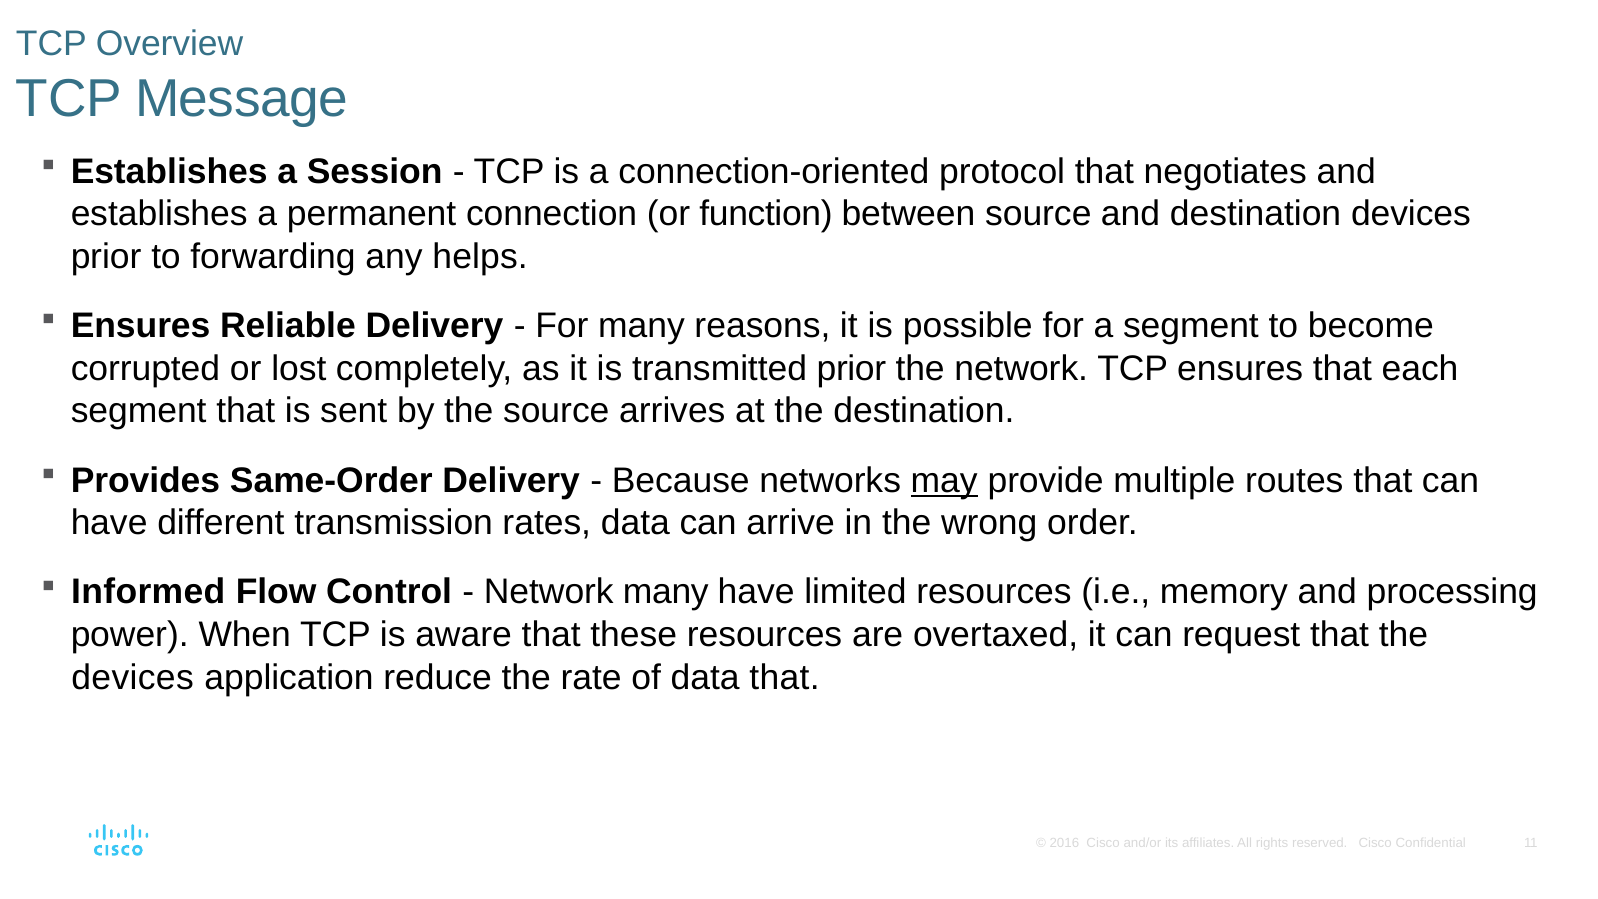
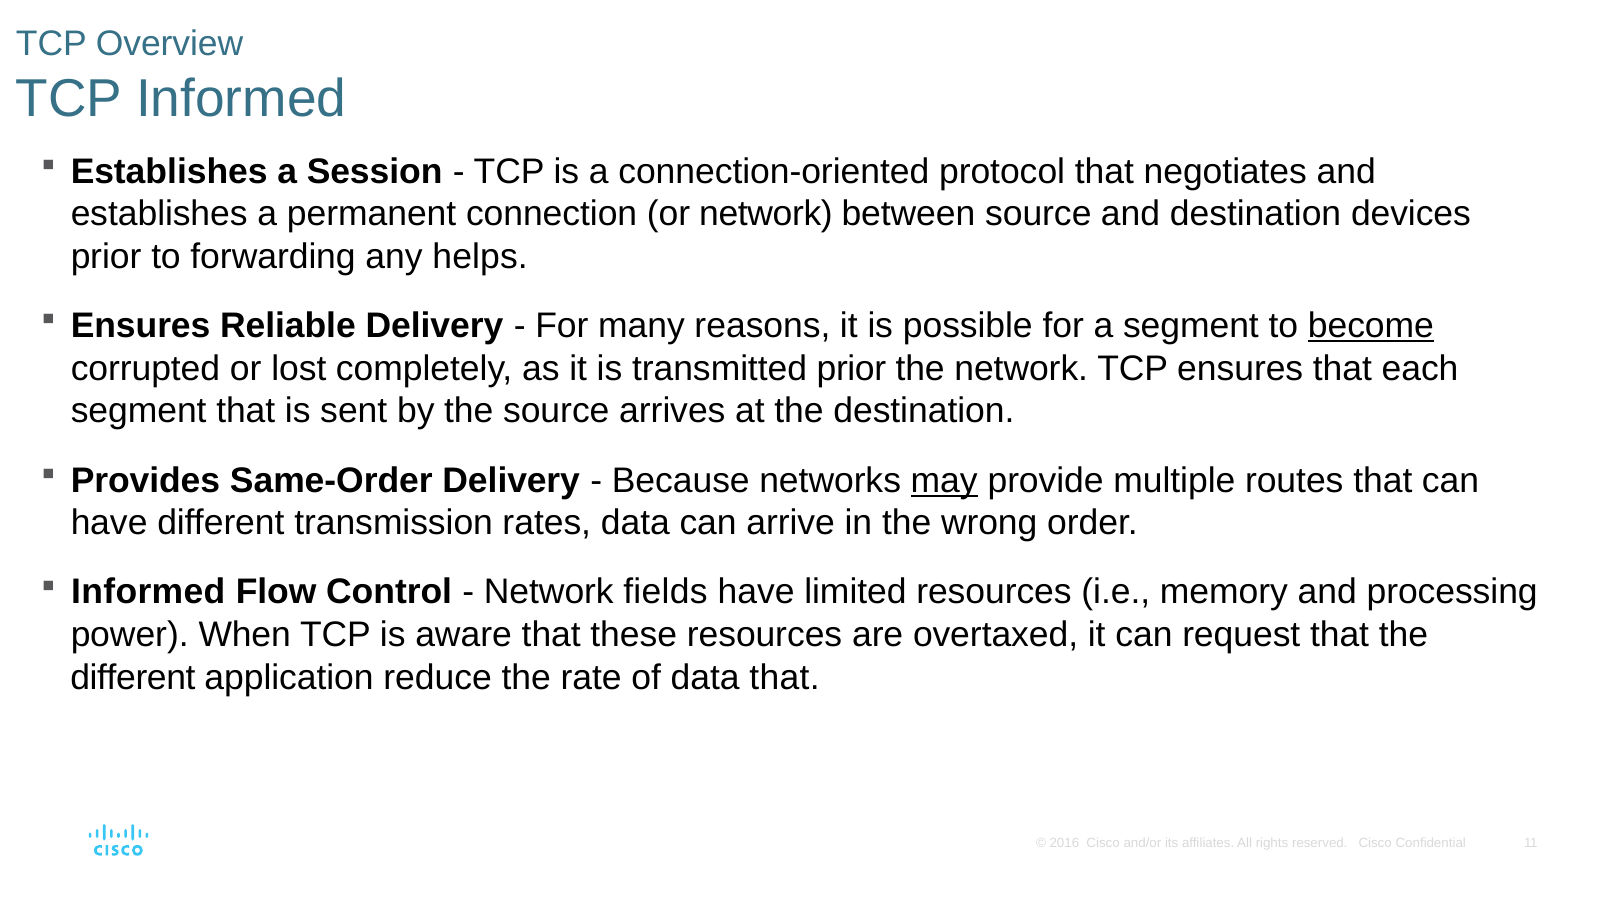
TCP Message: Message -> Informed (241, 98)
or function: function -> network (766, 214)
become underline: none -> present (1371, 326)
Network many: many -> fields (665, 592)
devices: devices -> different (133, 677)
